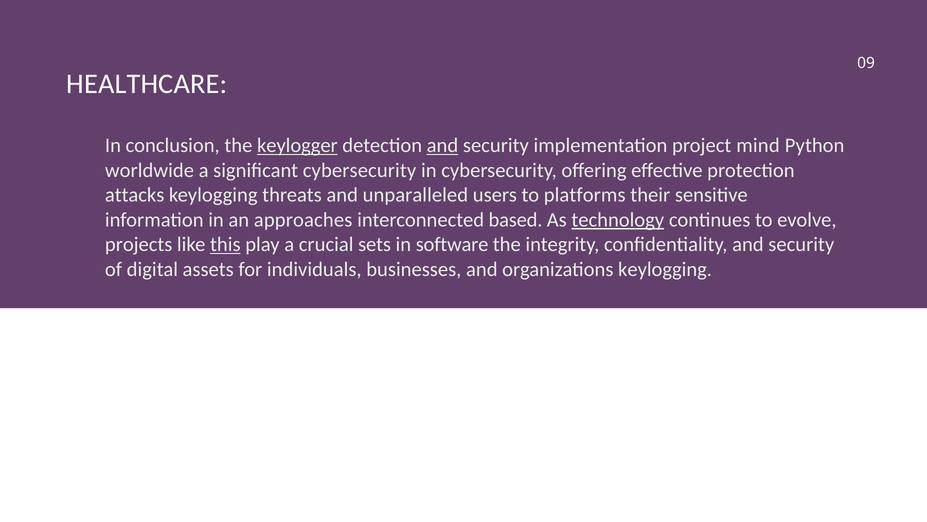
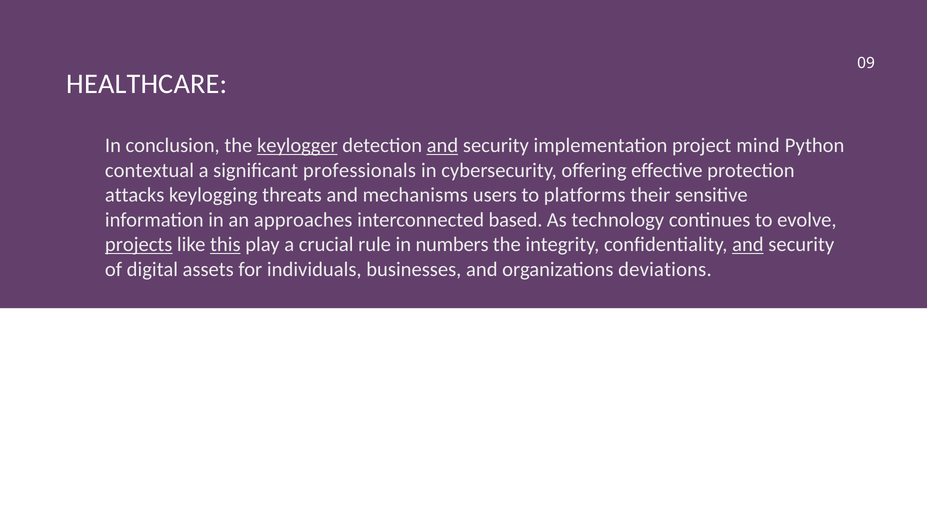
worldwide: worldwide -> contextual (149, 170)
significant cybersecurity: cybersecurity -> professionals (359, 170)
unparalleled: unparalleled -> mechanisms (415, 195)
technology underline: present -> none (618, 220)
projects underline: none -> present (139, 244)
sets: sets -> rule (375, 244)
software: software -> numbers (452, 244)
and underline: none -> present (748, 244)
organizations keylogging: keylogging -> deviations (665, 269)
